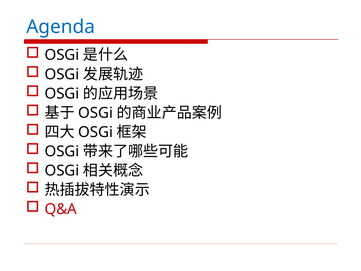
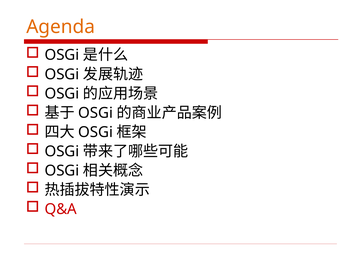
Agenda colour: blue -> orange (61, 27)
